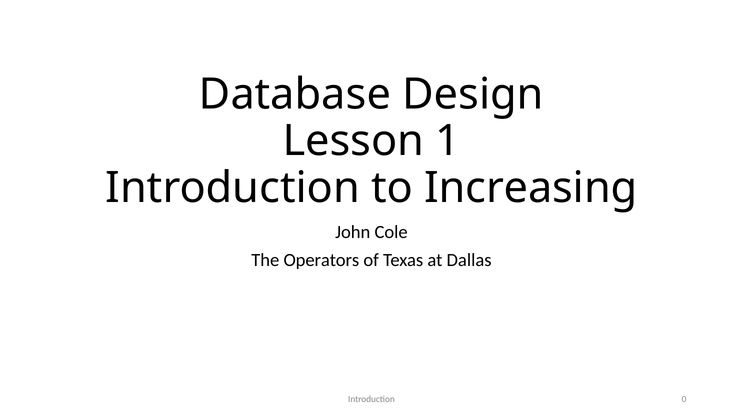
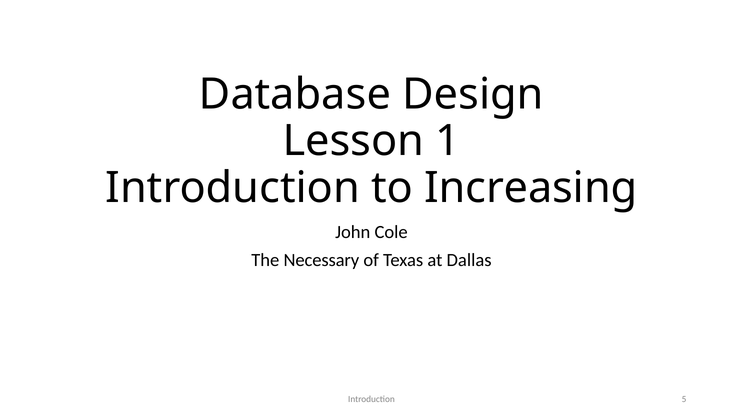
Operators: Operators -> Necessary (321, 260)
0: 0 -> 5 (684, 399)
